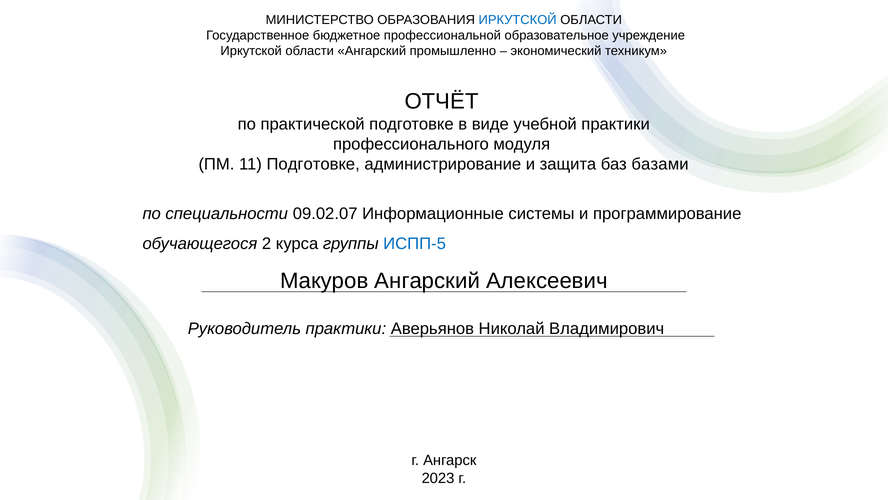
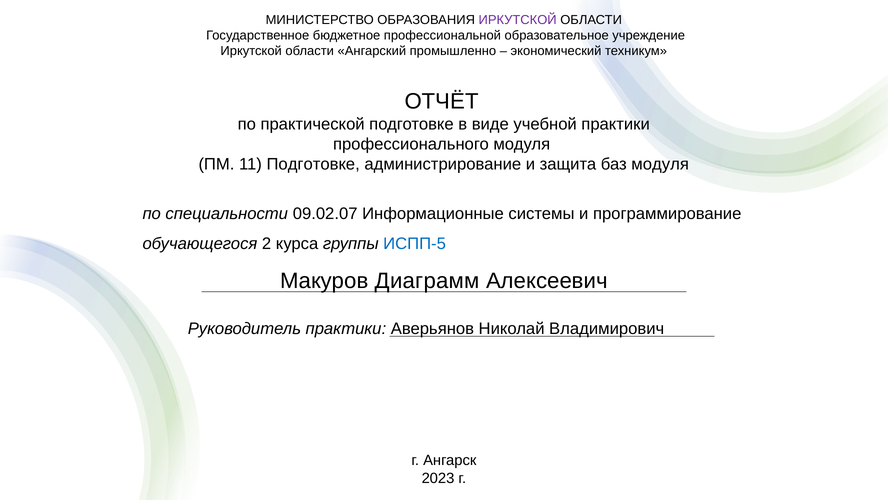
ИРКУТСКОЙ colour: blue -> purple (518, 20)
баз базами: базами -> модуля (660, 164)
Макуров Ангарский: Ангарский -> Диаграмм (427, 281)
